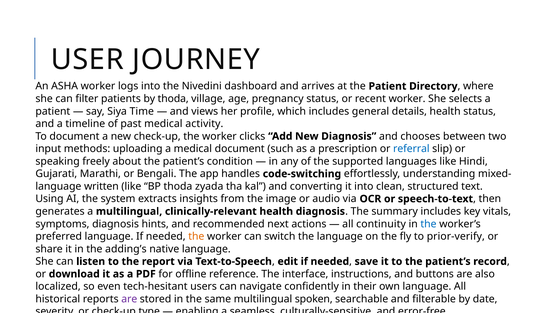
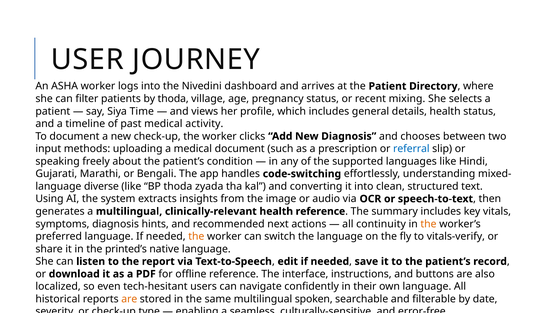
recent worker: worker -> mixing (407, 99)
written: written -> diverse (101, 186)
health diagnosis: diagnosis -> reference (320, 211)
the colour: blue -> orange (428, 224)
prior-verify: prior-verify -> vitals-verify (456, 236)
adding’s: adding’s -> printed’s (126, 249)
are colour: purple -> orange (129, 299)
